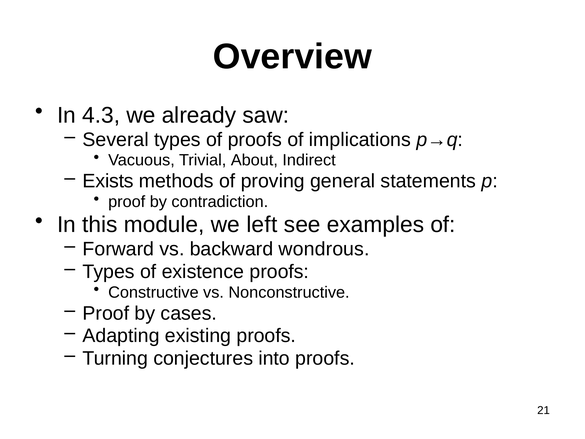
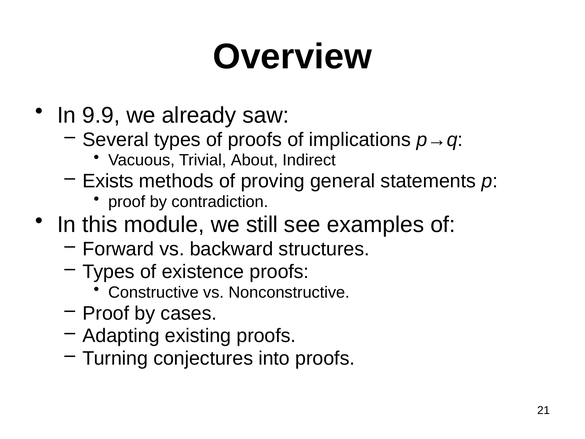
4.3: 4.3 -> 9.9 (101, 115)
left: left -> still (262, 225)
wondrous: wondrous -> structures (324, 249)
